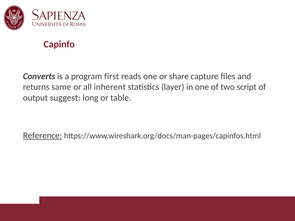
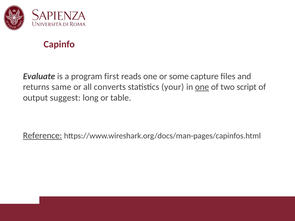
Converts: Converts -> Evaluate (39, 76)
share: share -> some (179, 76)
inherent: inherent -> converts (110, 87)
layer: layer -> your (173, 87)
one underline: none -> present (202, 87)
